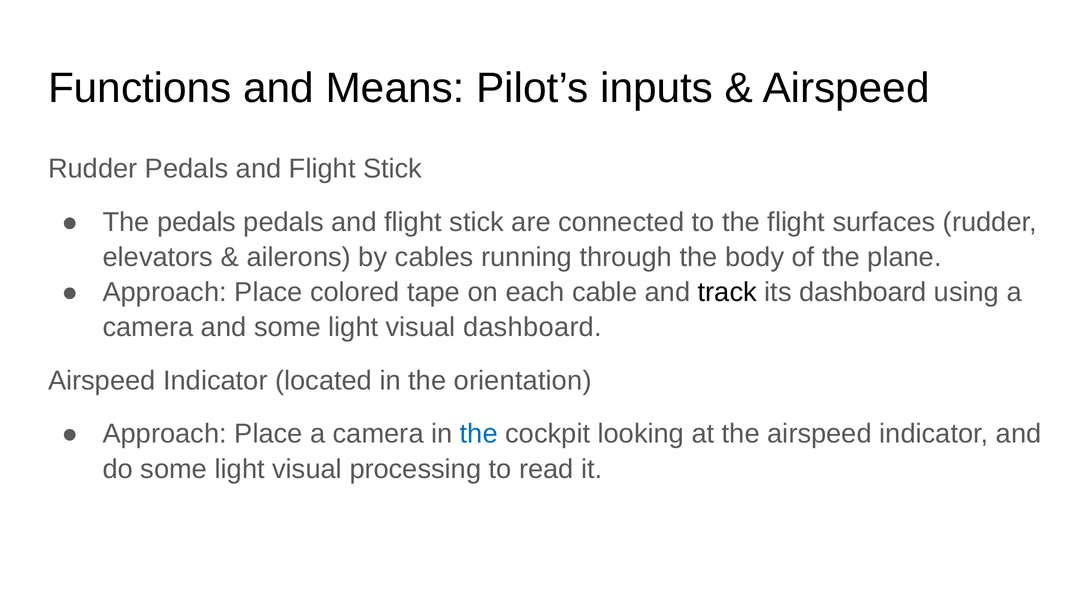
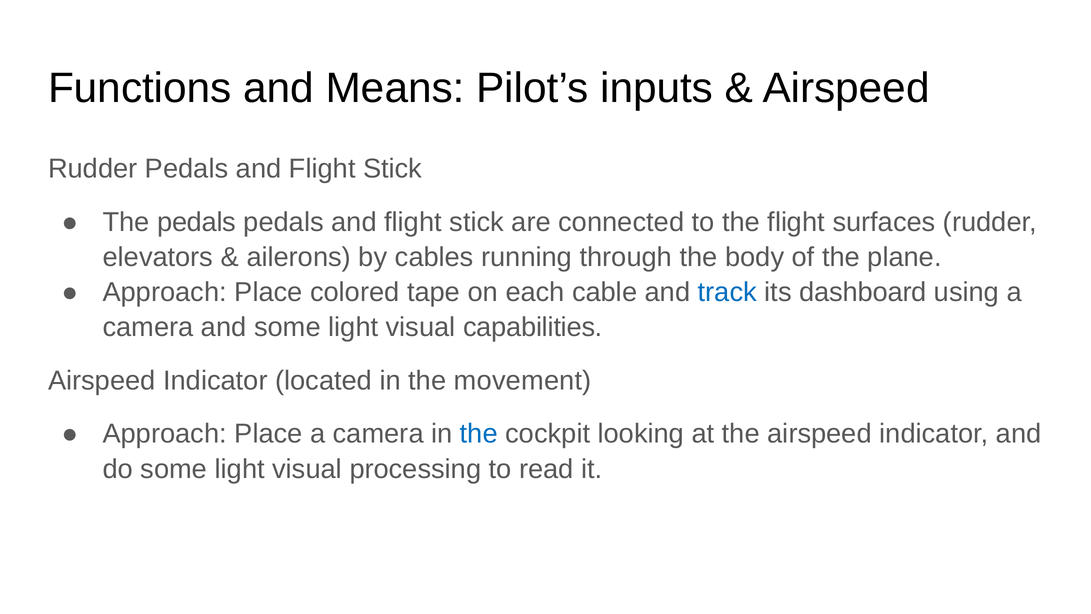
track colour: black -> blue (727, 292)
visual dashboard: dashboard -> capabilities (533, 327)
orientation: orientation -> movement (523, 380)
